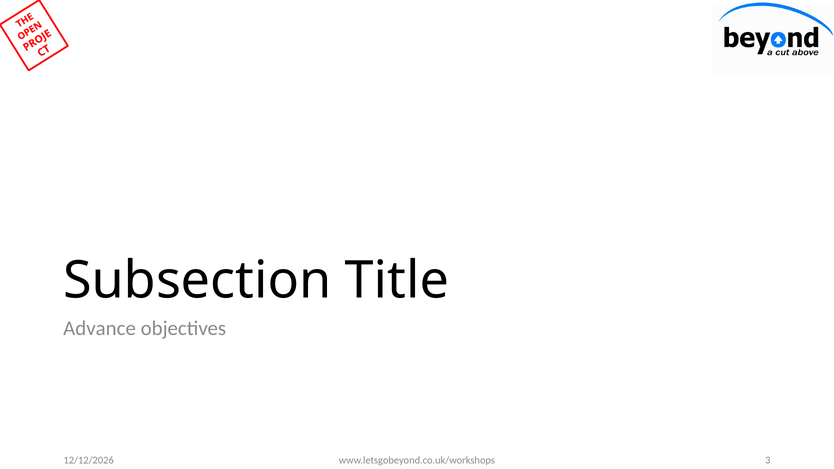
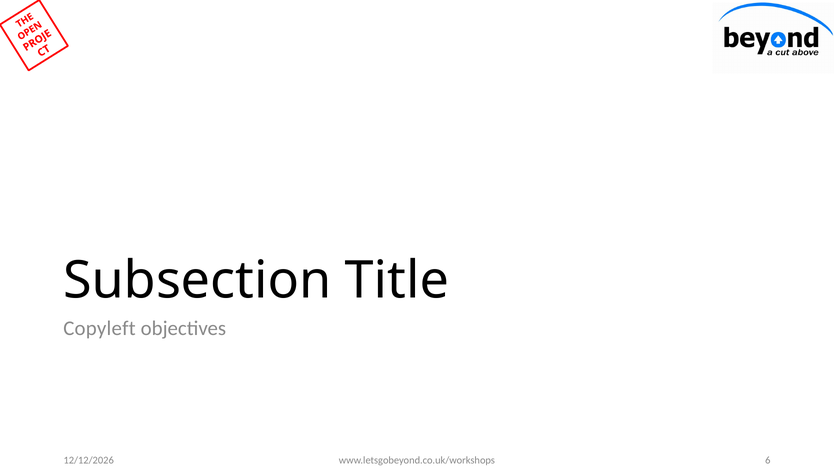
Advance: Advance -> Copyleft (99, 328)
3: 3 -> 6 (768, 460)
